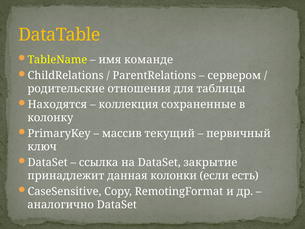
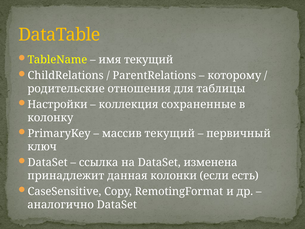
имя команде: команде -> текущий (149, 60)
сервером: сервером -> которому (234, 75)
Находятся: Находятся -> Настройки (58, 104)
закрытие: закрытие -> изменена (210, 162)
